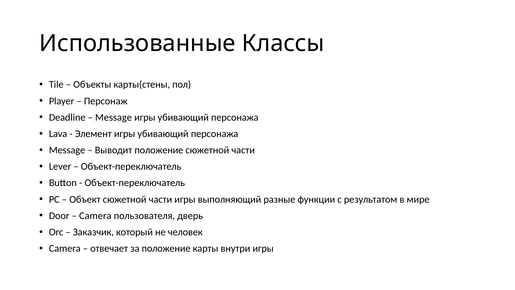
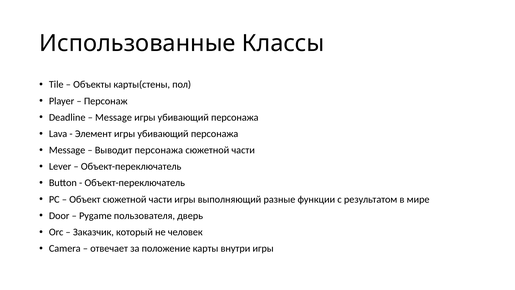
Выводит положение: положение -> персонажа (159, 150)
Camera: Camera -> Pygame (95, 216)
